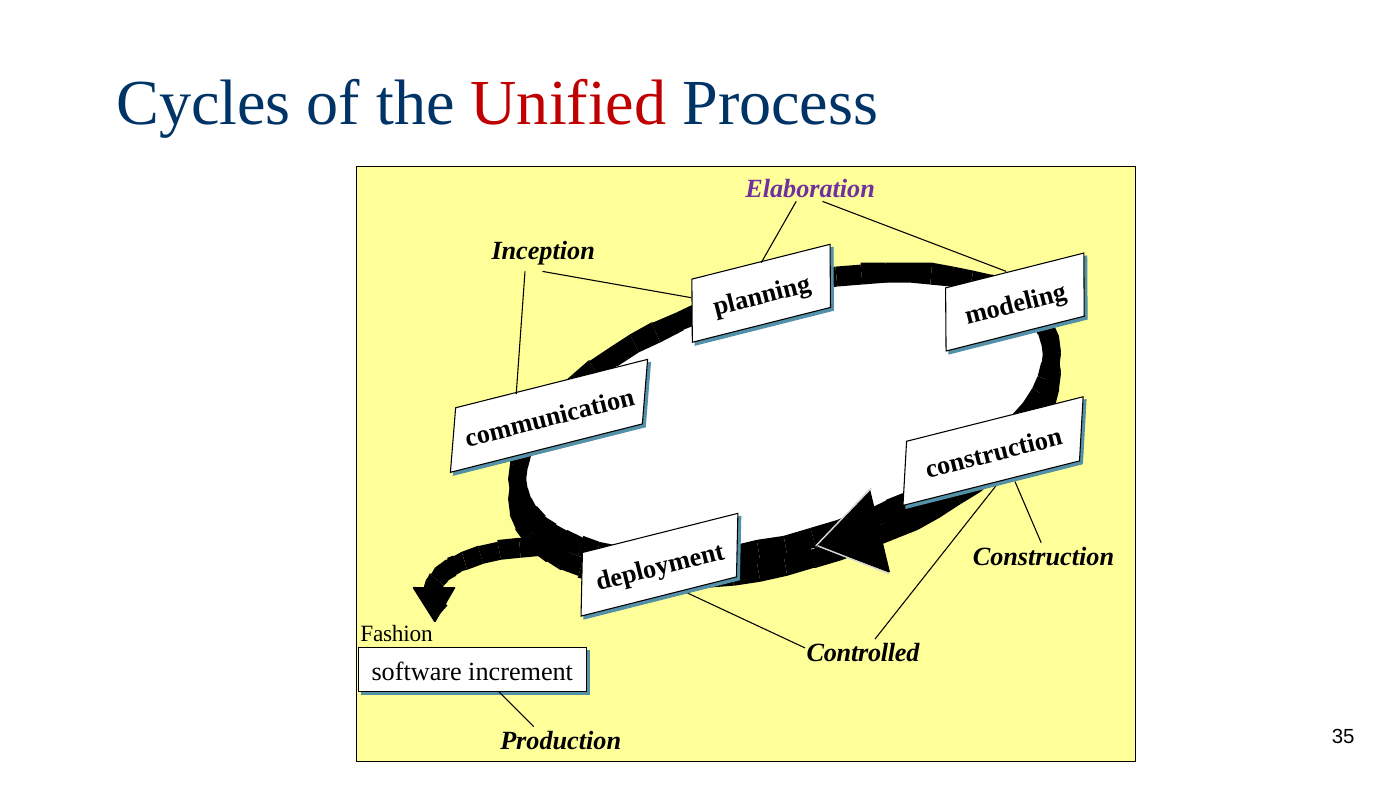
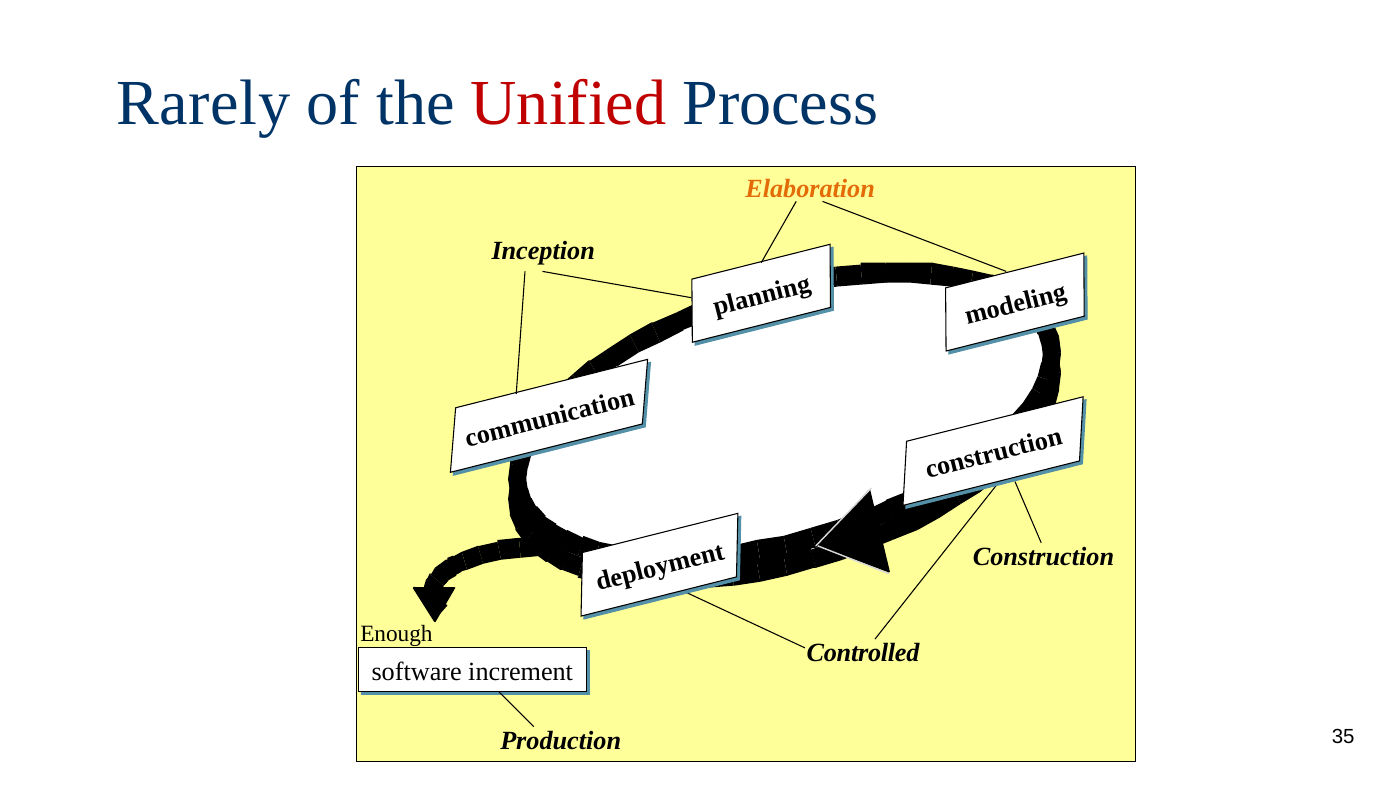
Cycles: Cycles -> Rarely (203, 103)
Elaboration colour: purple -> orange (810, 189)
Fashion: Fashion -> Enough (396, 633)
